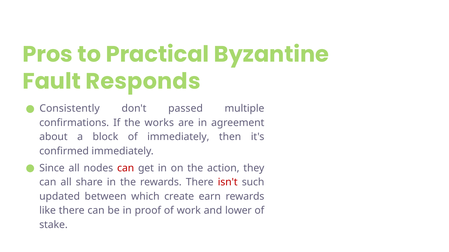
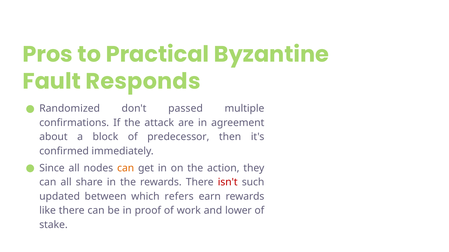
Consistently: Consistently -> Randomized (70, 109)
works: works -> attack (159, 123)
of immediately: immediately -> predecessor (178, 137)
can colour: red -> orange (126, 168)
create: create -> refers (179, 197)
